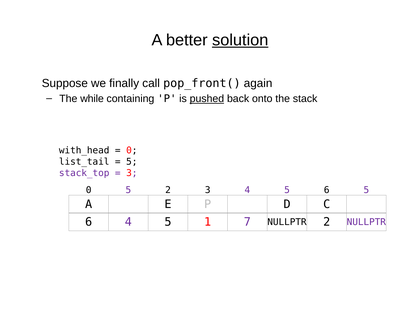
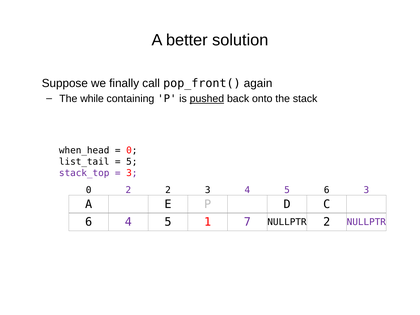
solution underline: present -> none (240, 40)
with_head: with_head -> when_head (84, 151)
0 5: 5 -> 2 (128, 190)
6 5: 5 -> 3 (366, 190)
